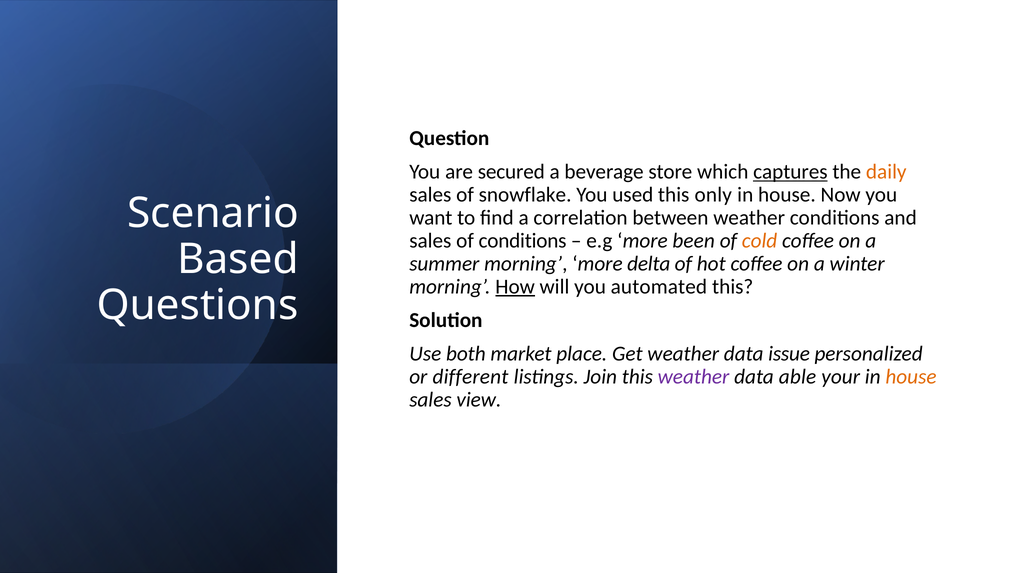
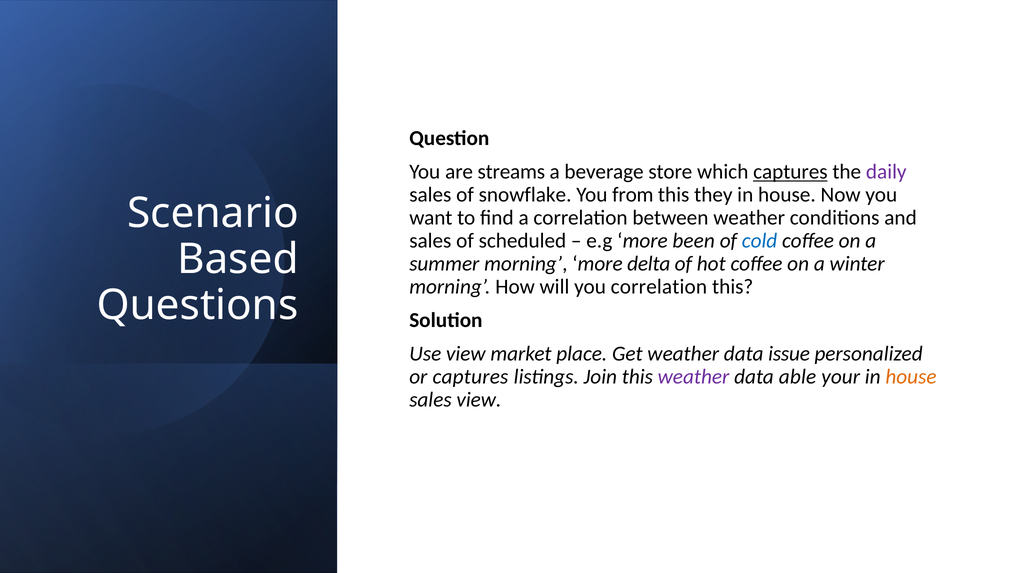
secured: secured -> streams (511, 172)
daily colour: orange -> purple (886, 172)
used: used -> from (633, 195)
only: only -> they (713, 195)
of conditions: conditions -> scheduled (522, 241)
cold colour: orange -> blue (760, 241)
How underline: present -> none (515, 286)
you automated: automated -> correlation (659, 286)
Use both: both -> view (466, 354)
or different: different -> captures (470, 377)
